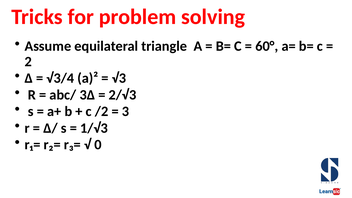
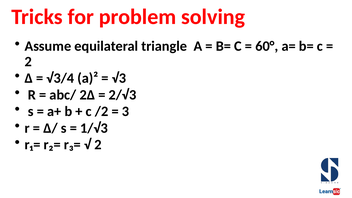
3∆: 3∆ -> 2∆ (87, 95)
0: 0 -> 2 (98, 145)
